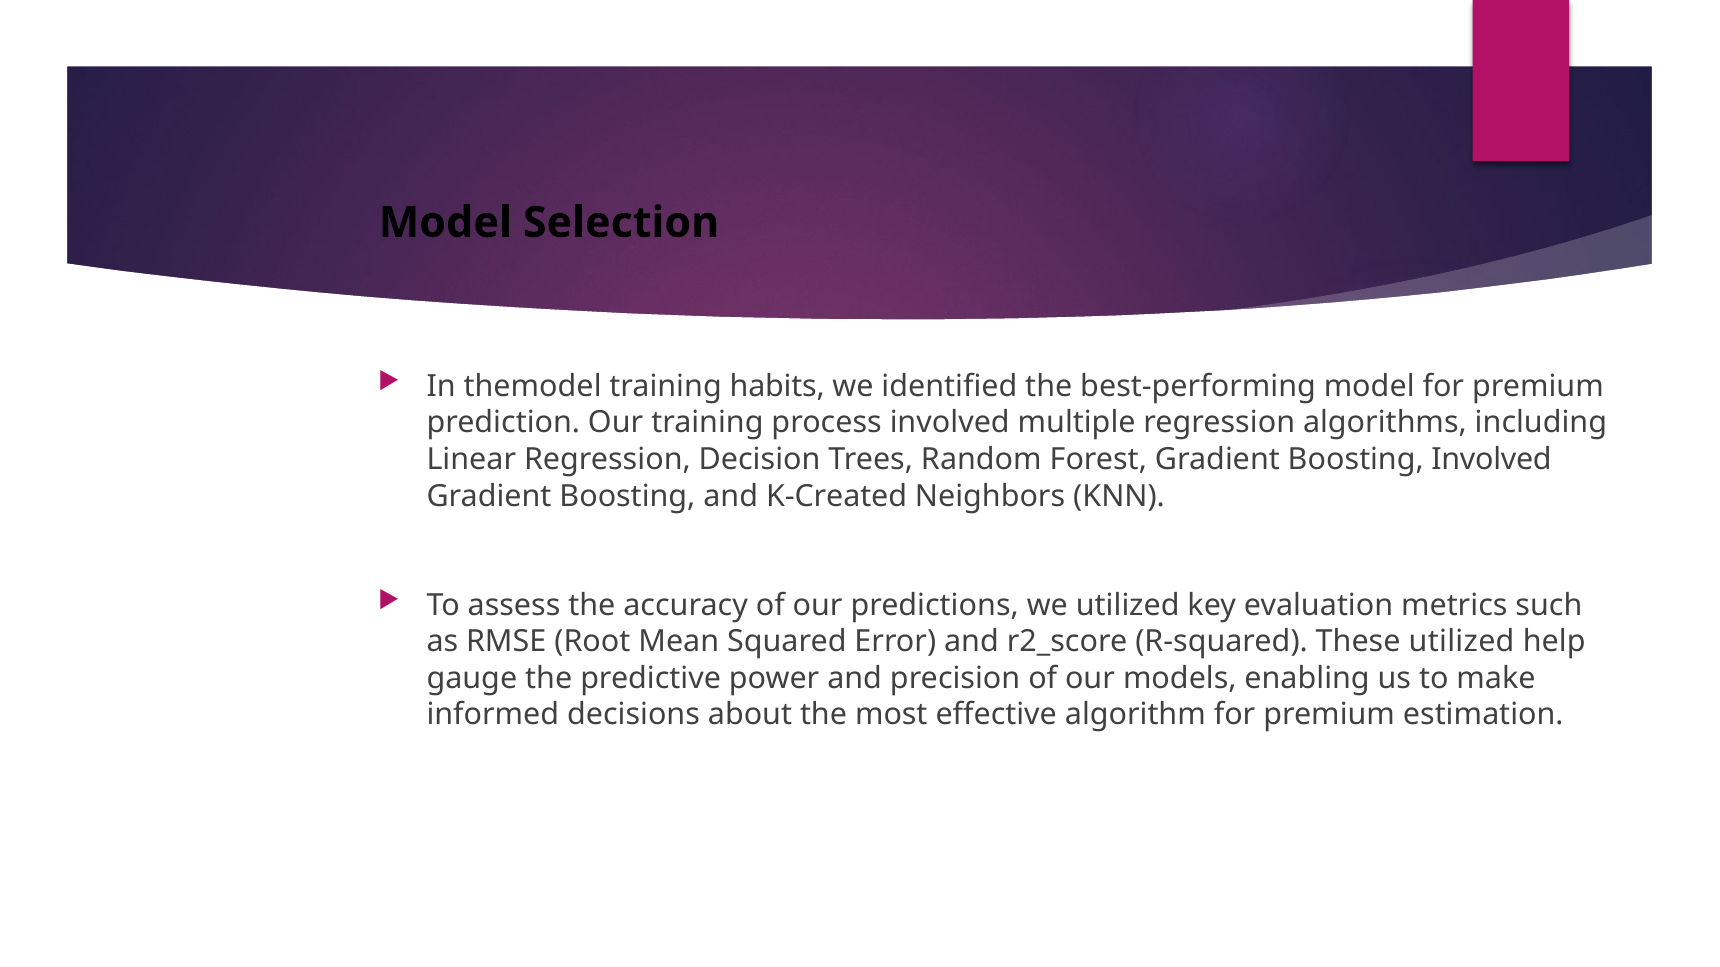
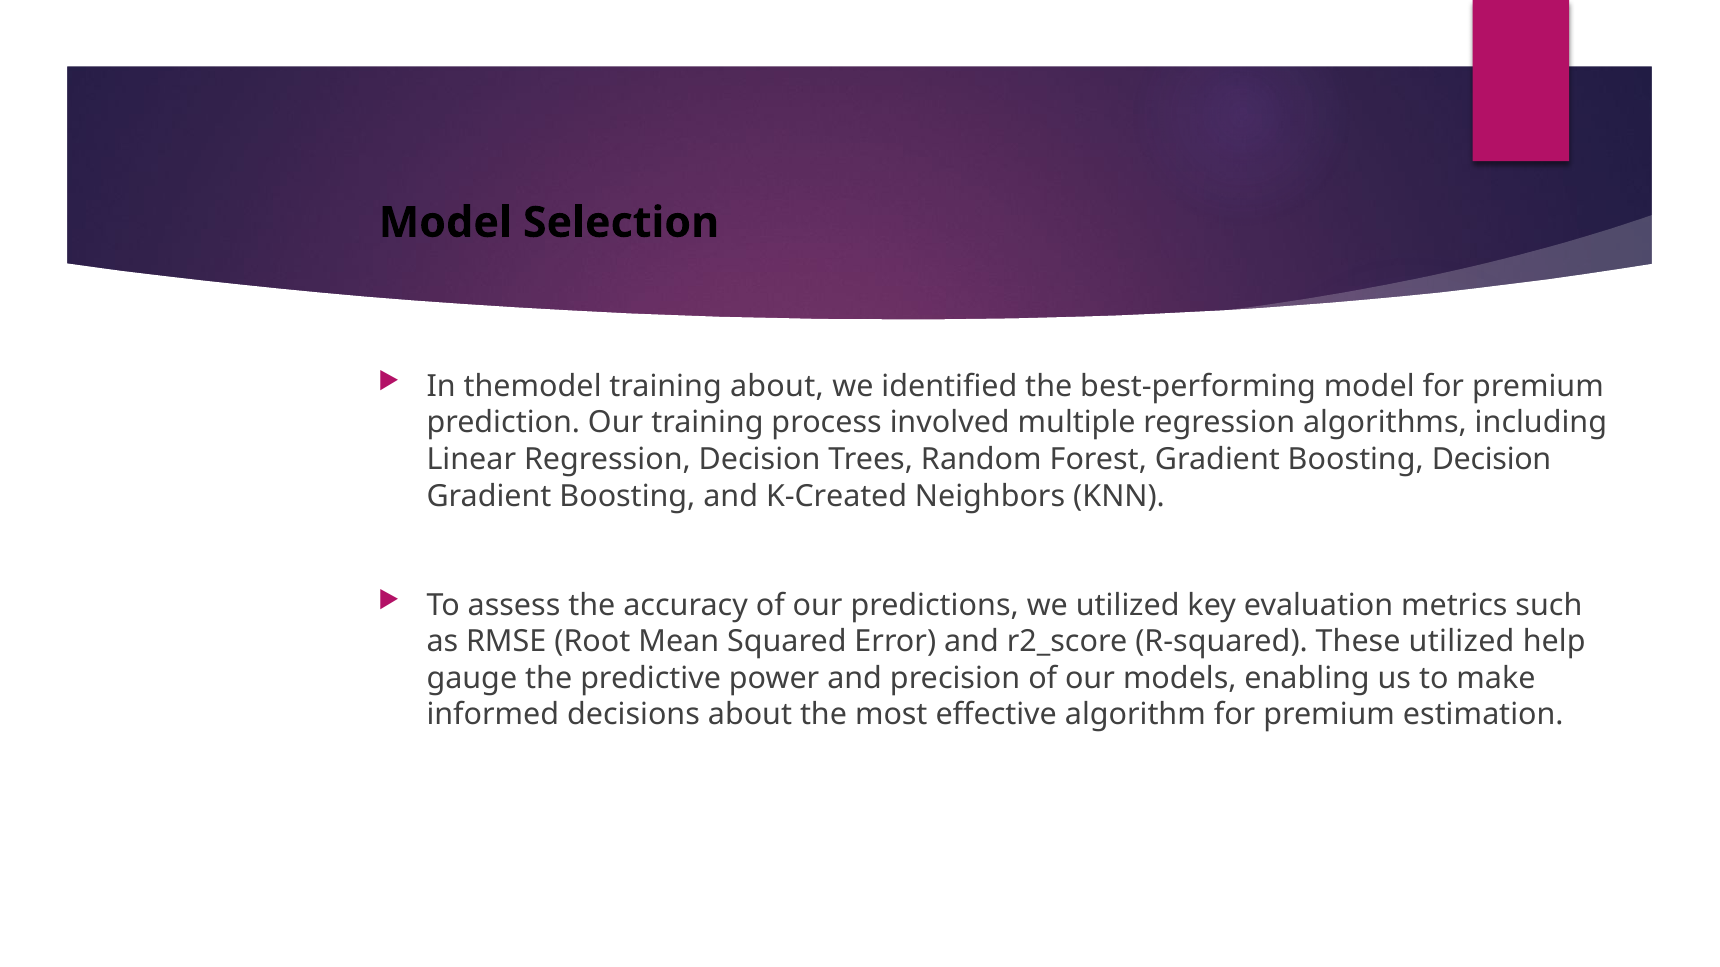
training habits: habits -> about (777, 386)
Boosting Involved: Involved -> Decision (1492, 460)
